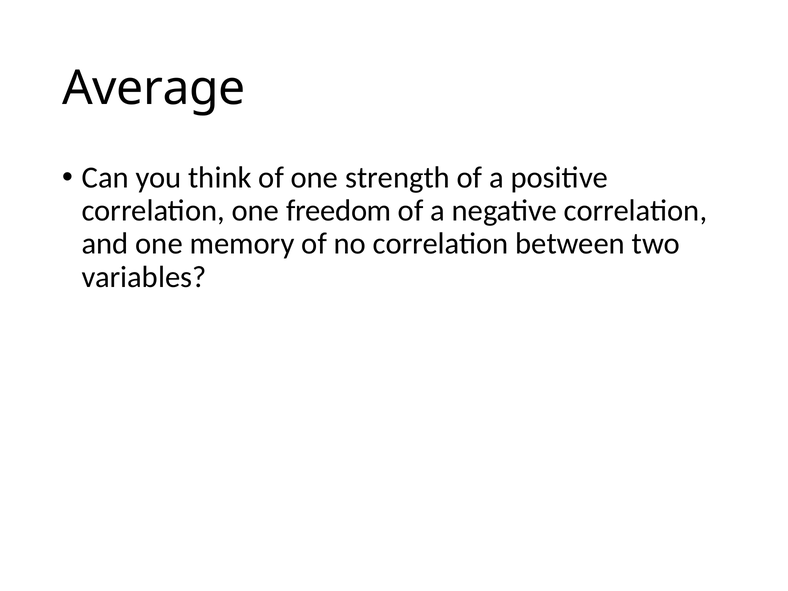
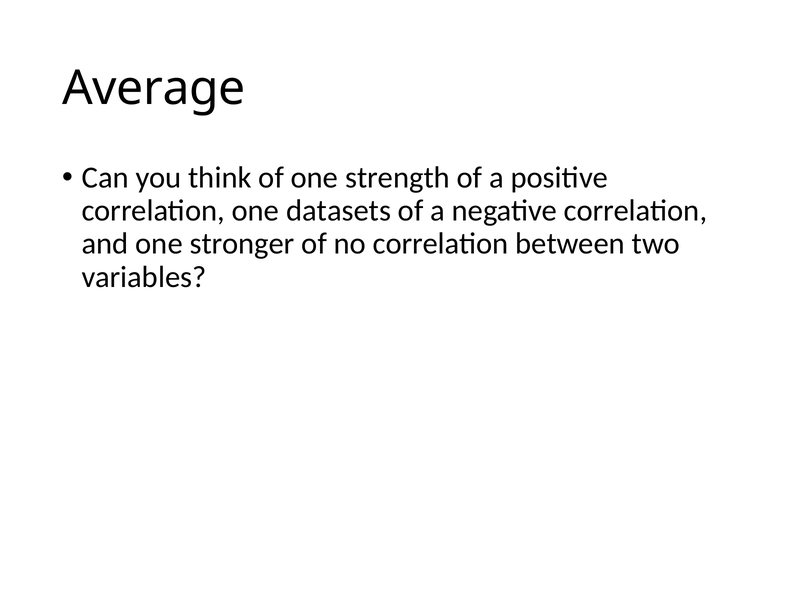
freedom: freedom -> datasets (339, 211)
memory: memory -> stronger (242, 244)
